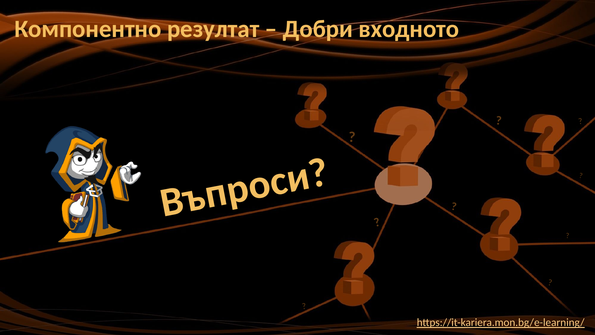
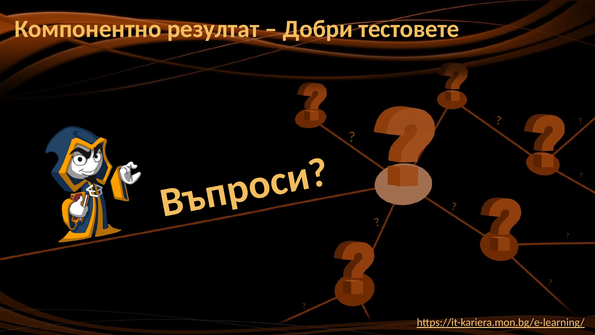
входното: входното -> тестовете (409, 29)
